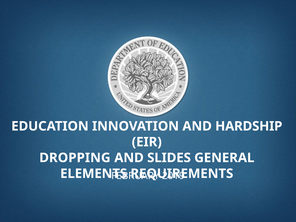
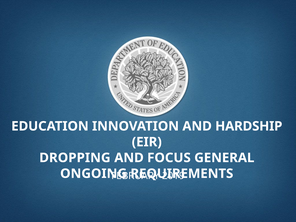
SLIDES: SLIDES -> FOCUS (169, 158)
ELEMENTS: ELEMENTS -> ONGOING (94, 174)
